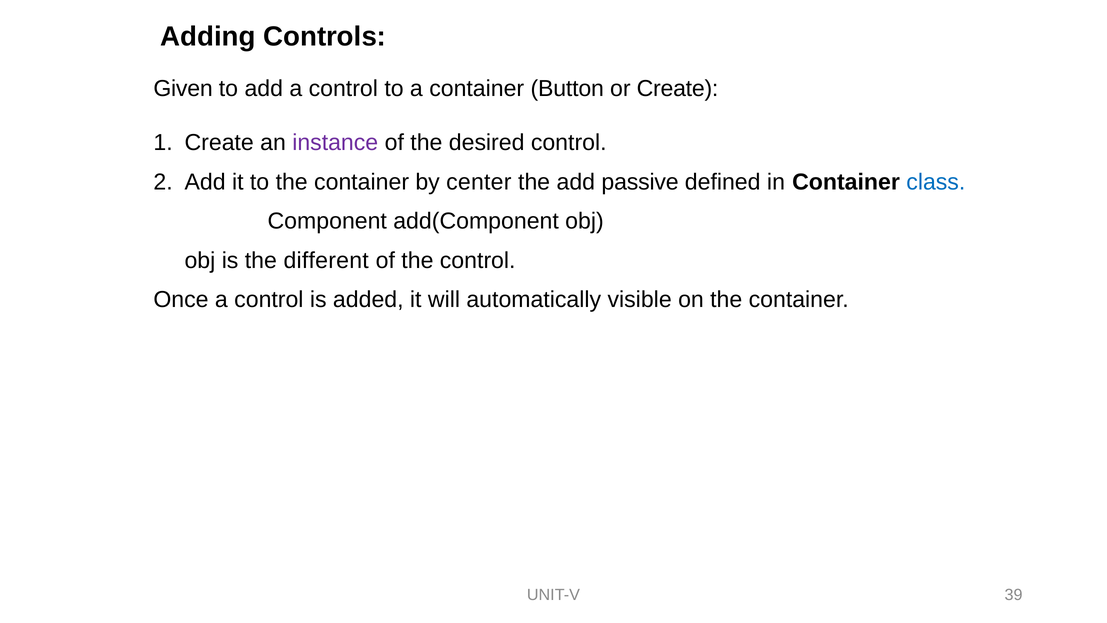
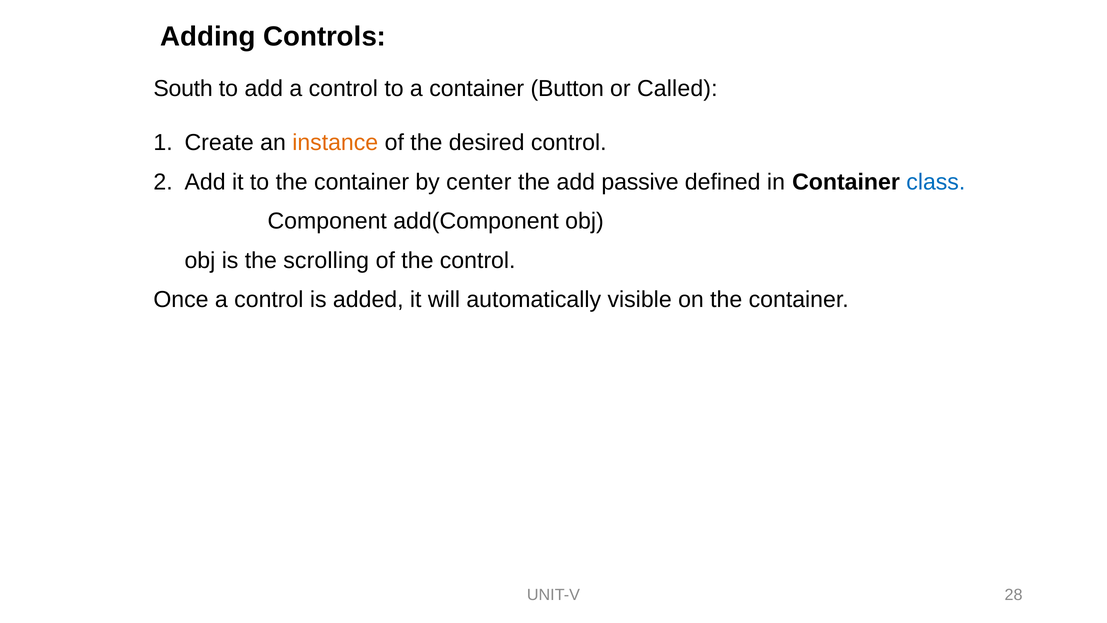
Given: Given -> South (183, 89)
or Create: Create -> Called (677, 89)
instance colour: purple -> orange (335, 143)
different: different -> scrolling (326, 260)
39: 39 -> 28 (1014, 595)
